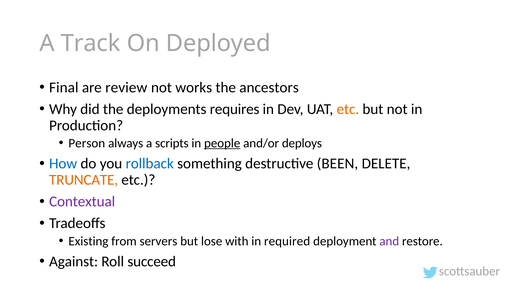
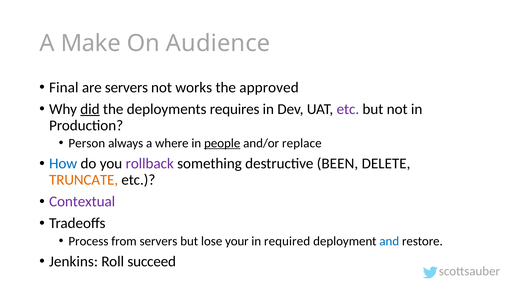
Track: Track -> Make (91, 43)
Deployed: Deployed -> Audience (218, 43)
are review: review -> servers (126, 87)
ancestors: ancestors -> approved (269, 87)
did underline: none -> present (90, 109)
etc colour: orange -> purple (348, 109)
scripts: scripts -> where (172, 143)
deploys: deploys -> replace (302, 143)
rollback colour: blue -> purple (150, 164)
Existing: Existing -> Process (88, 241)
with: with -> your (237, 241)
and colour: purple -> blue (389, 241)
Against: Against -> Jenkins (74, 261)
